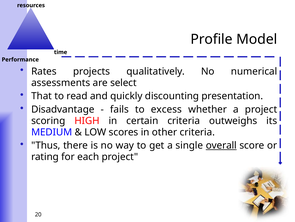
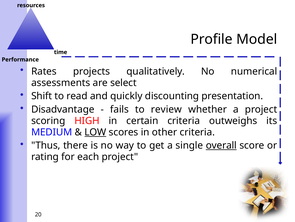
That: That -> Shift (42, 96)
excess: excess -> review (166, 109)
LOW underline: none -> present (95, 132)
